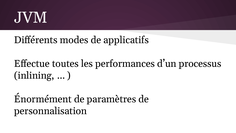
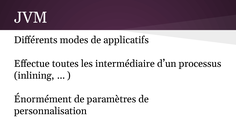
performances: performances -> intermédiaire (125, 64)
